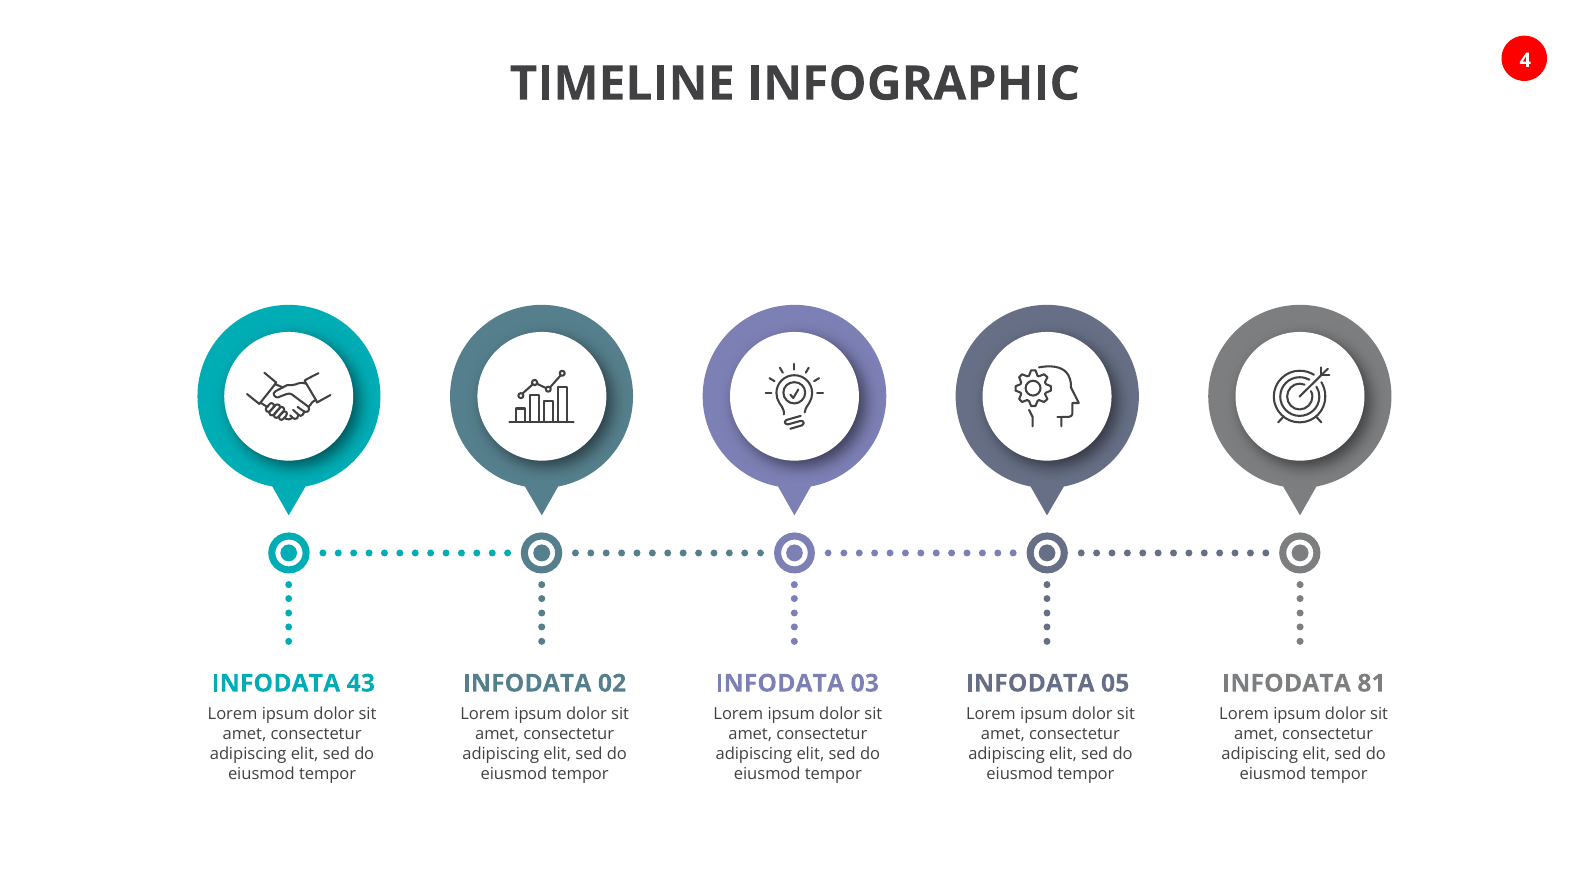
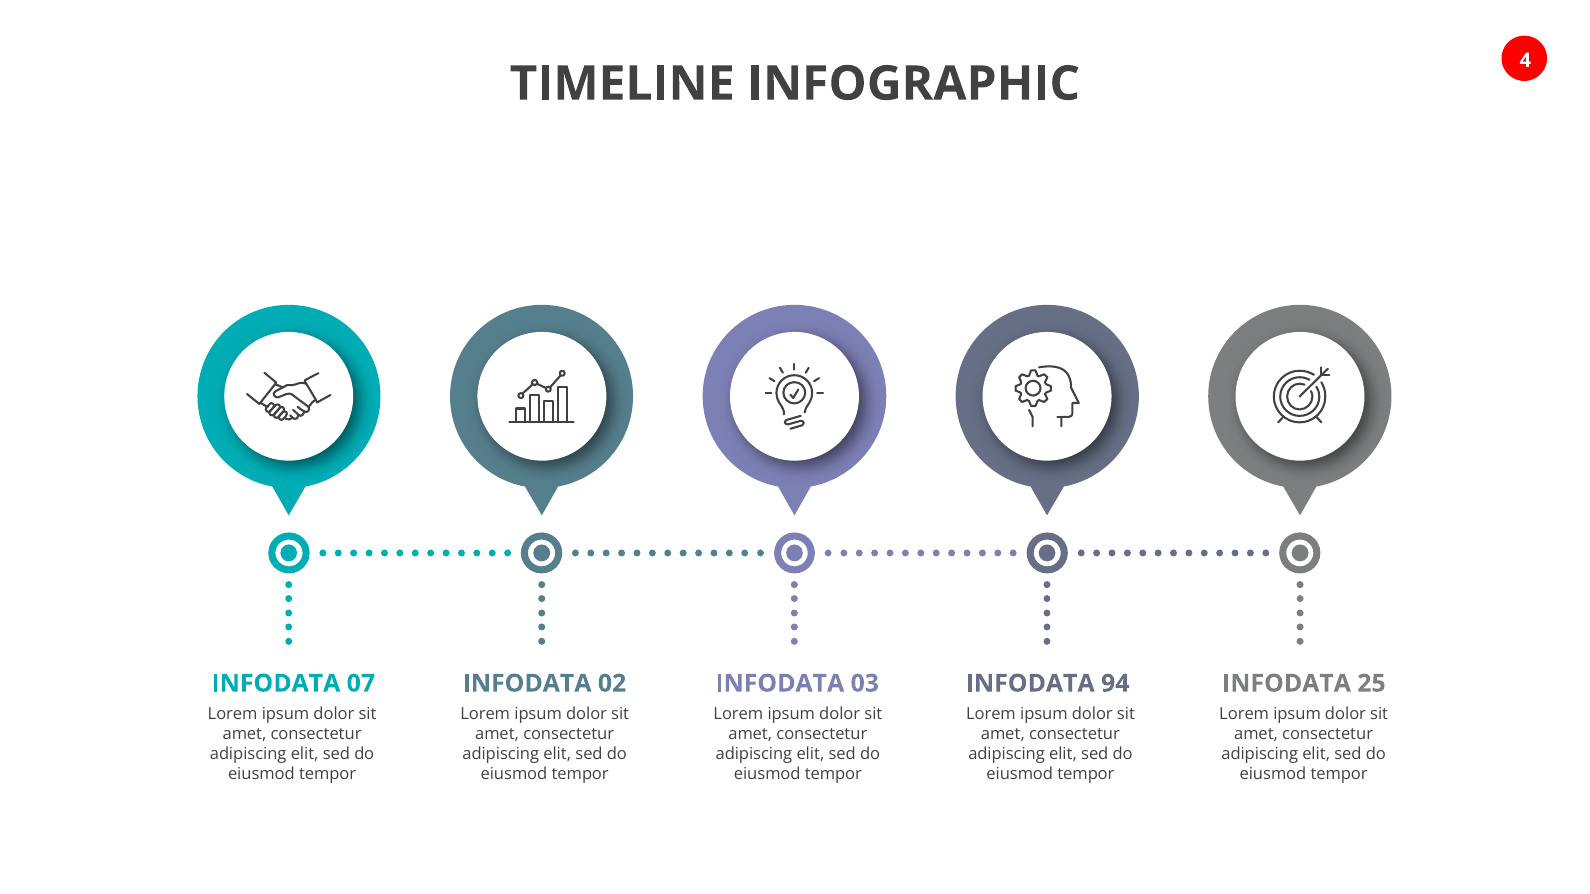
43: 43 -> 07 (361, 684)
05: 05 -> 94 (1115, 684)
81: 81 -> 25 (1371, 684)
